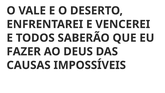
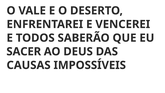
FAZER: FAZER -> SACER (24, 51)
